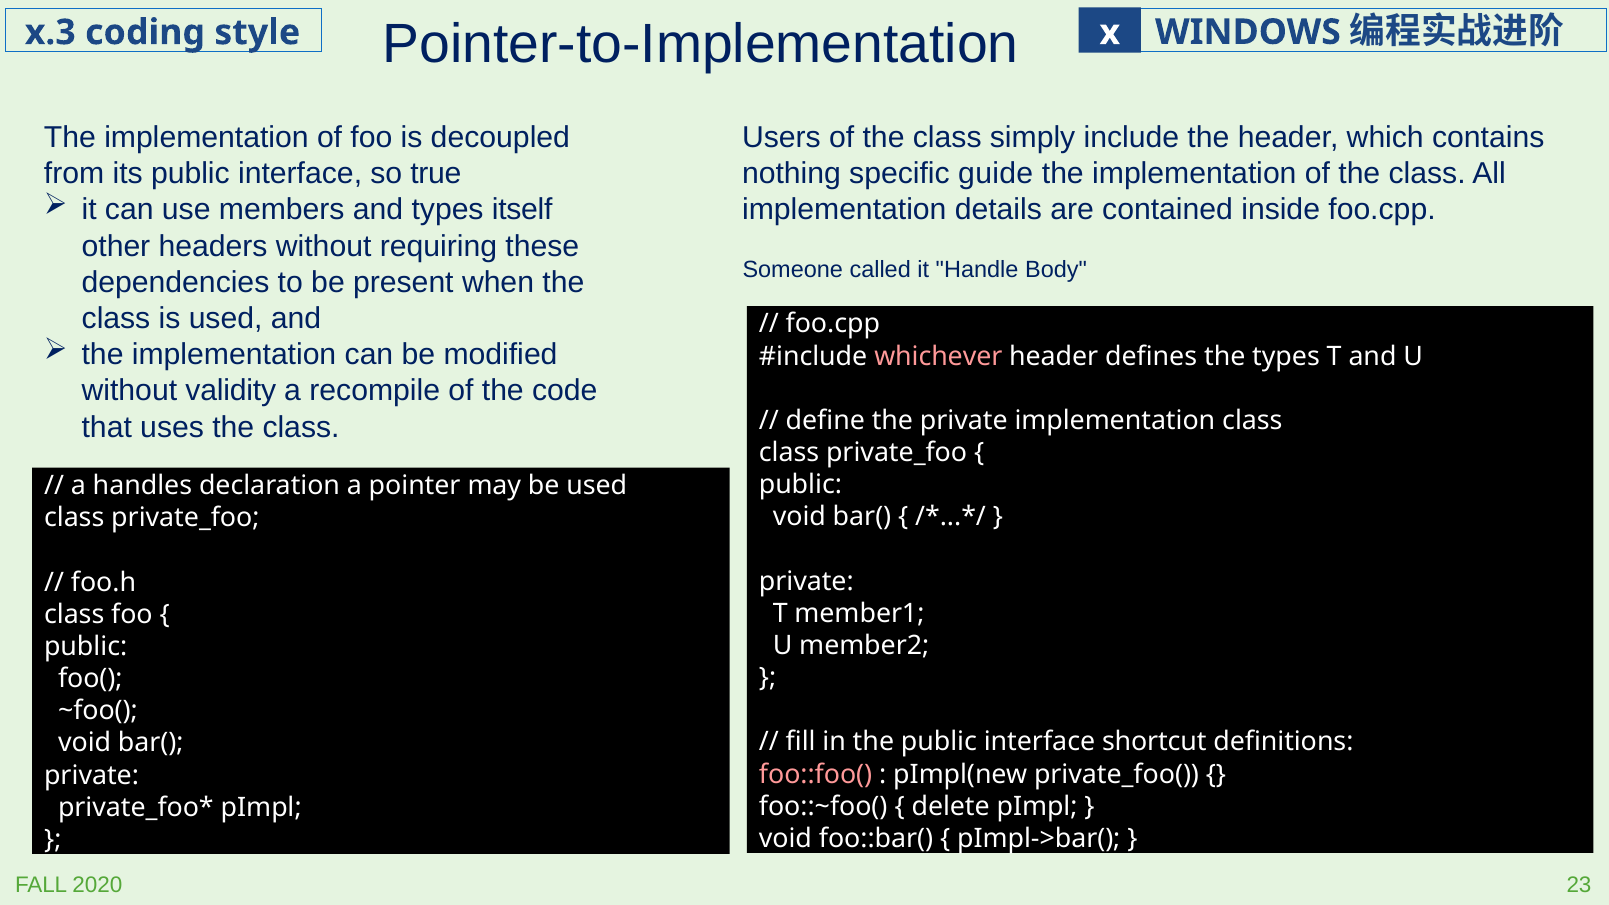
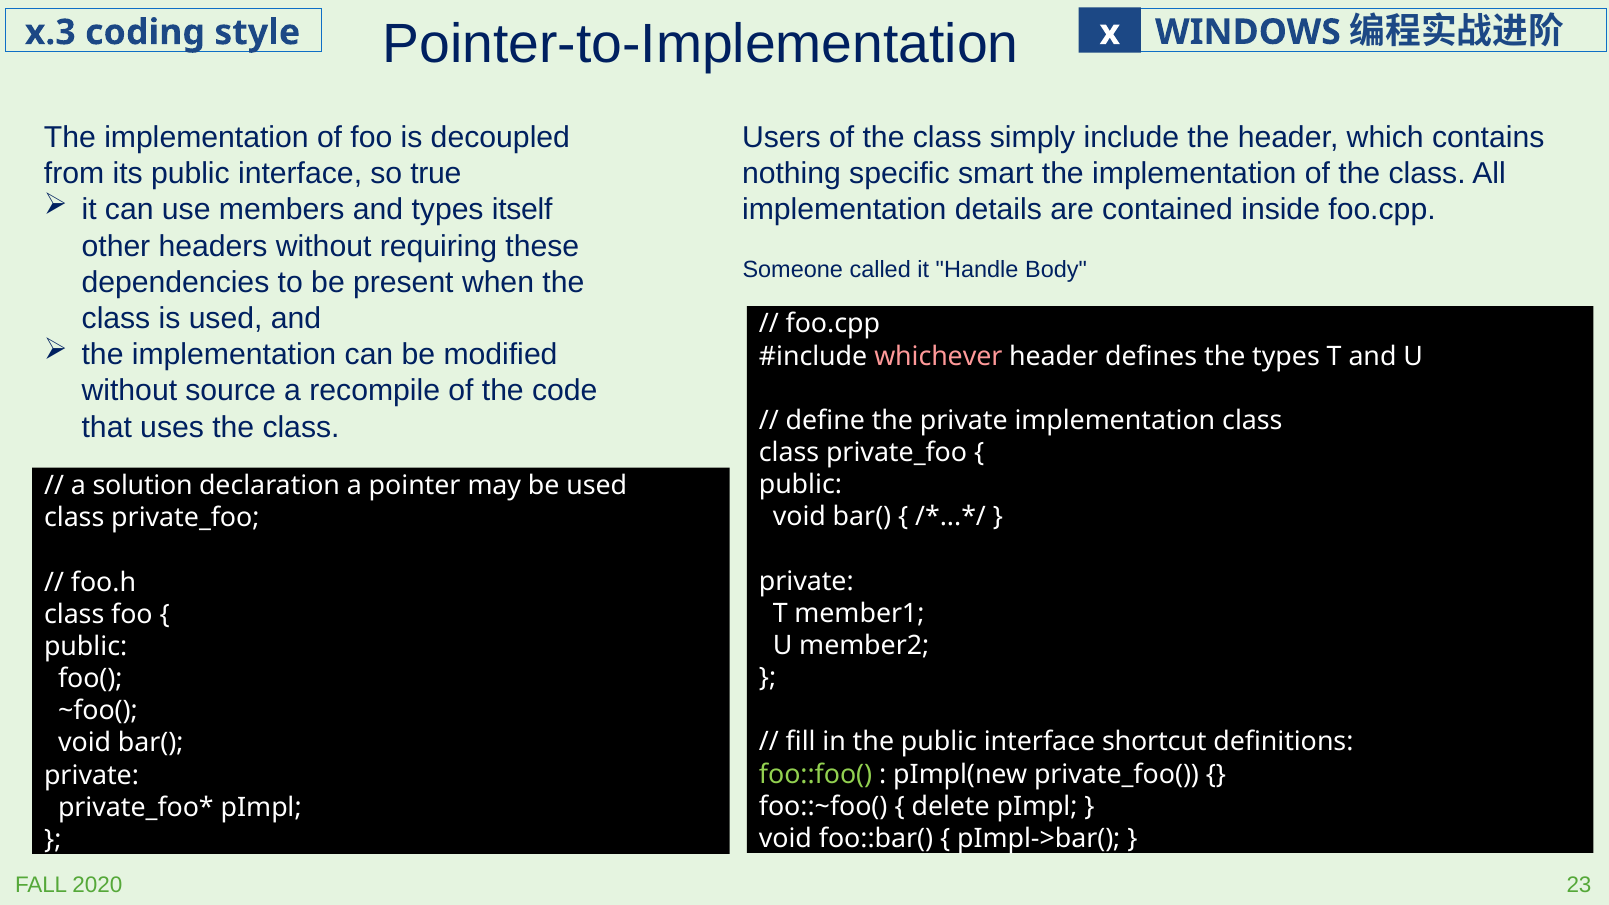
guide: guide -> smart (996, 174)
validity: validity -> source (231, 391)
handles: handles -> solution (143, 486)
foo::foo( colour: pink -> light green (816, 774)
